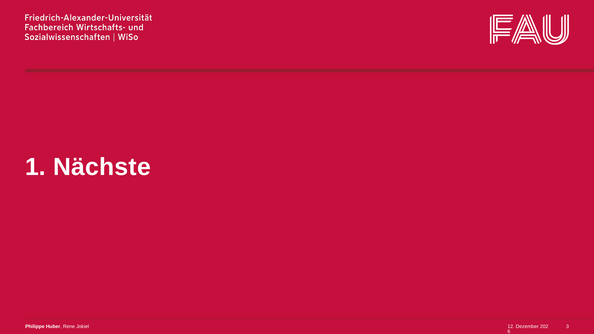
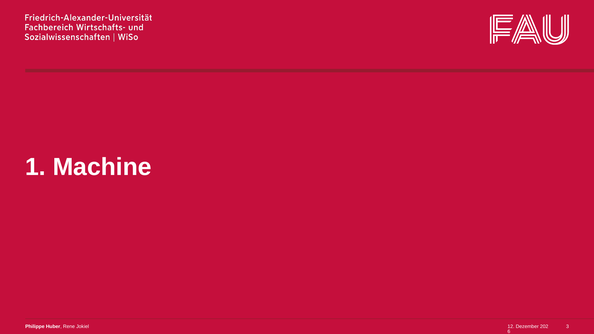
Nächste: Nächste -> Machine (102, 167)
